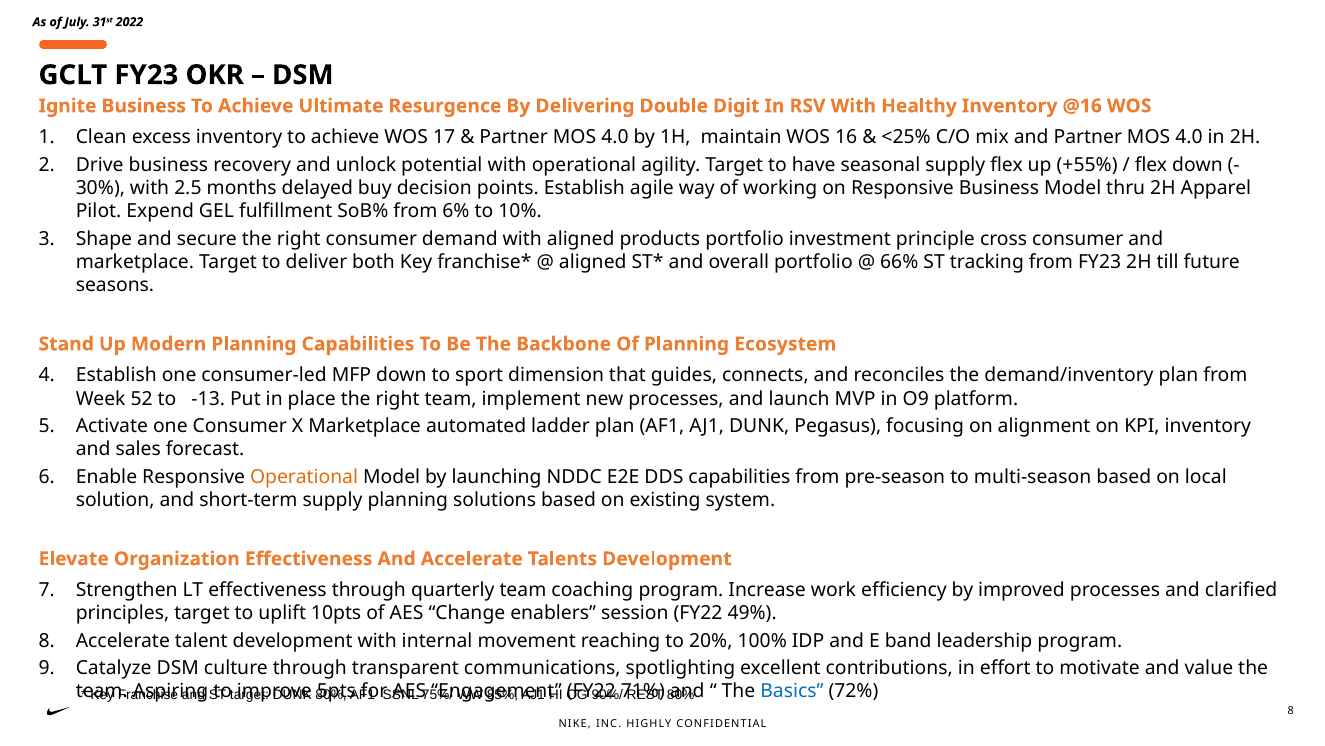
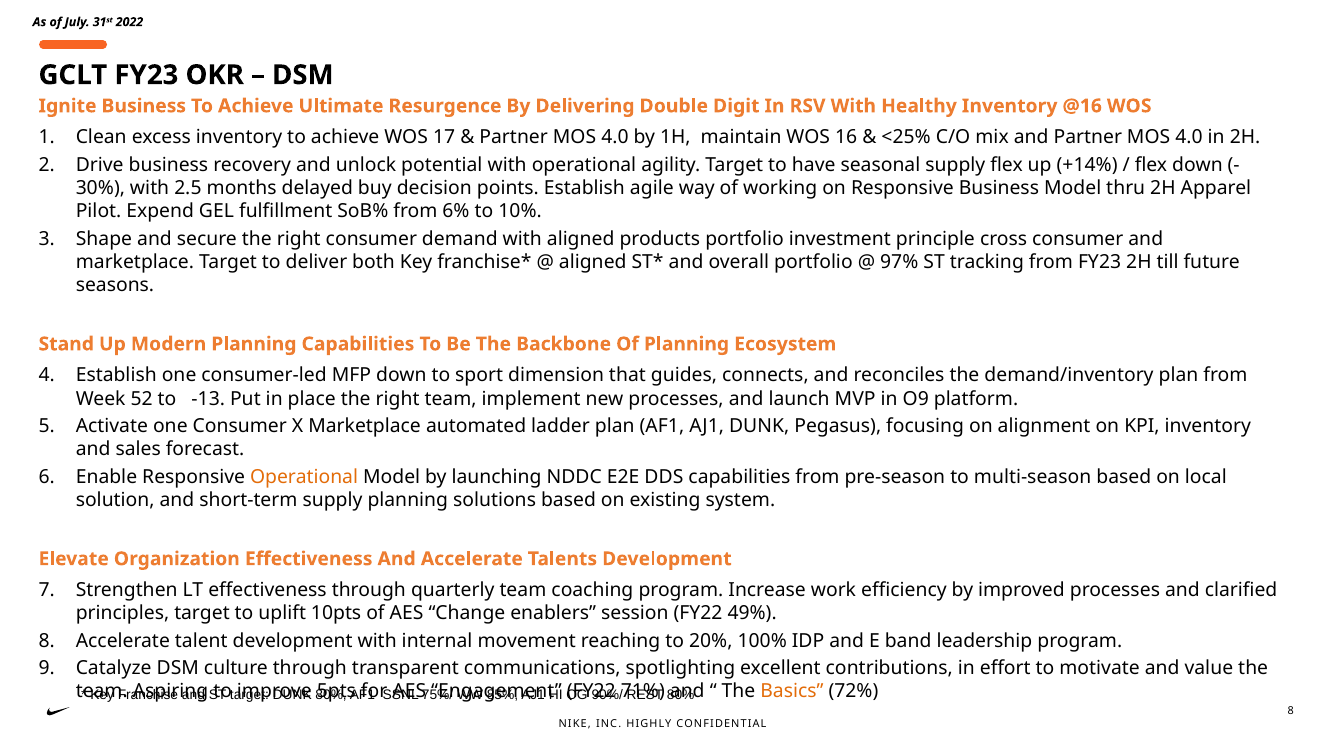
+55%: +55% -> +14% (1087, 165)
66%: 66% -> 97% (899, 262)
Basics colour: blue -> orange (792, 691)
